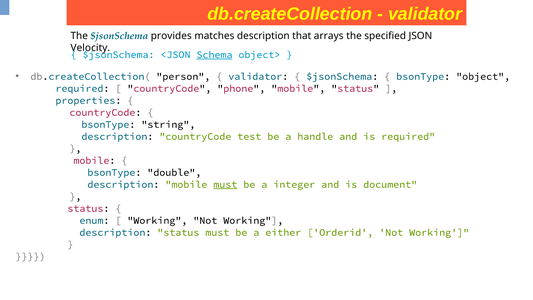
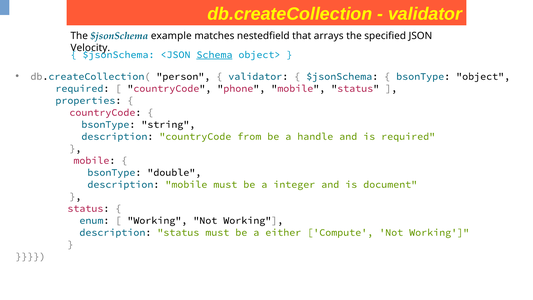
provides: provides -> example (171, 36)
matches description: description -> nestedfield (263, 36)
test: test -> from (249, 136)
must underline: present -> none (225, 184)
Orderid: Orderid -> Compute (340, 232)
